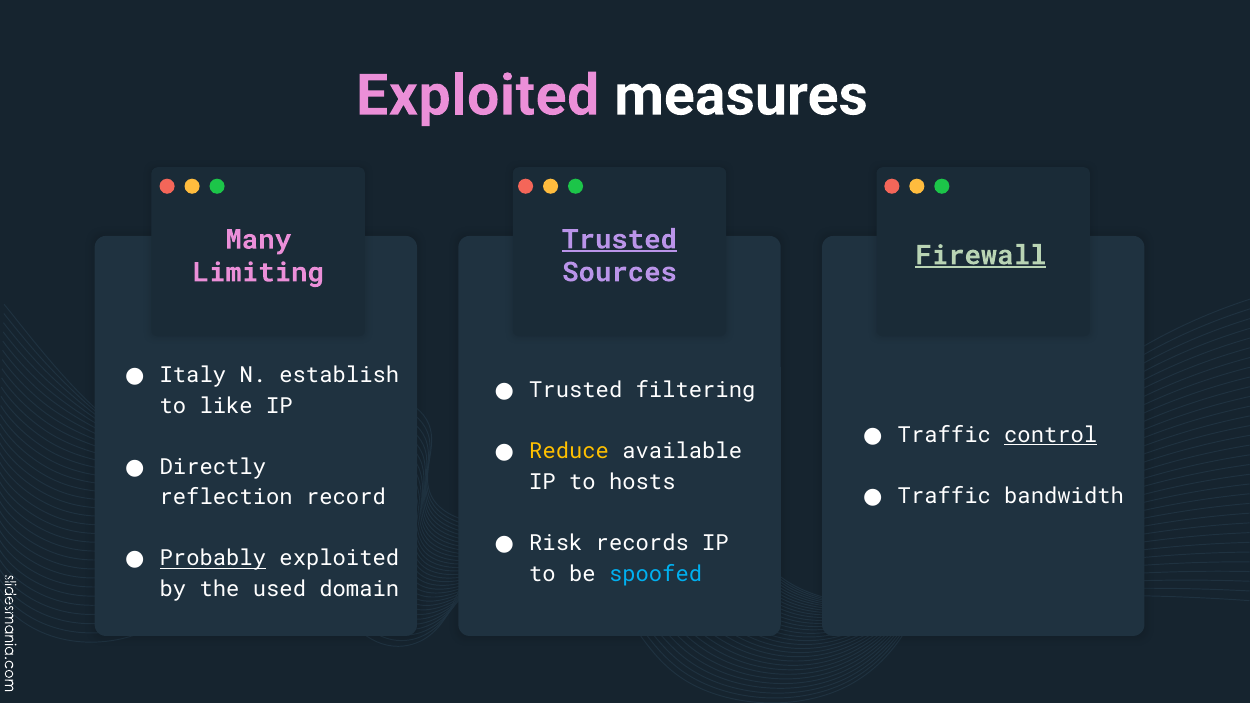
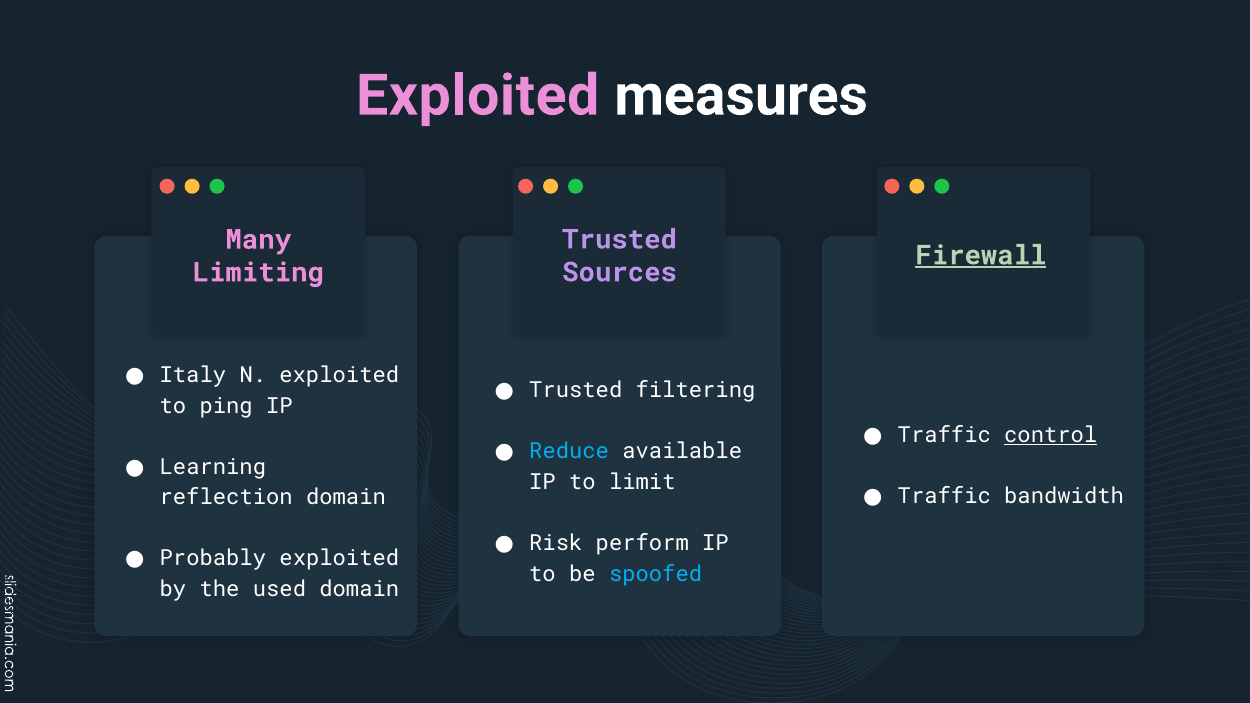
Trusted underline: present -> none (620, 239)
N establish: establish -> exploited (339, 376)
like: like -> ping (226, 406)
Reduce colour: yellow -> light blue (569, 452)
Directly: Directly -> Learning (213, 467)
hosts: hosts -> limit (642, 482)
reflection record: record -> domain (346, 498)
records: records -> perform (642, 543)
Probably underline: present -> none (213, 559)
